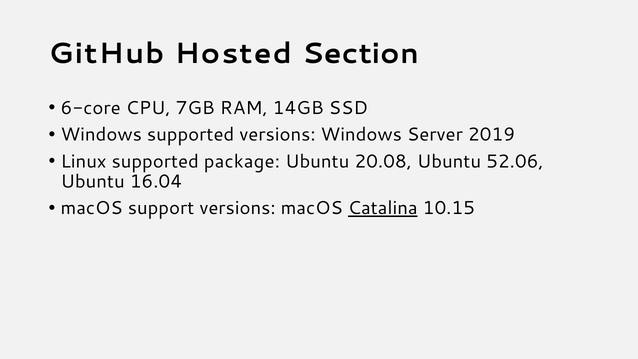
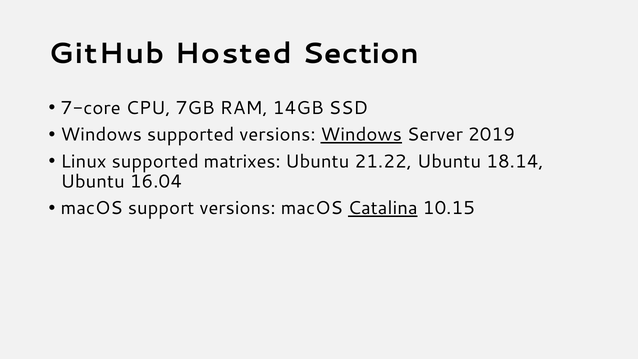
6-core: 6-core -> 7-core (91, 108)
Windows underline: none -> present (361, 135)
package: package -> matrixes (242, 161)
20.08: 20.08 -> 21.22 (383, 161)
52.06: 52.06 -> 18.14 (515, 161)
